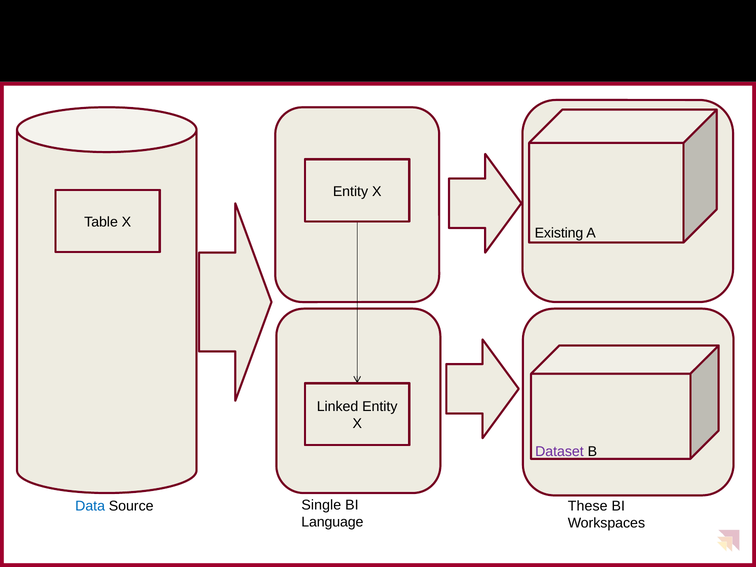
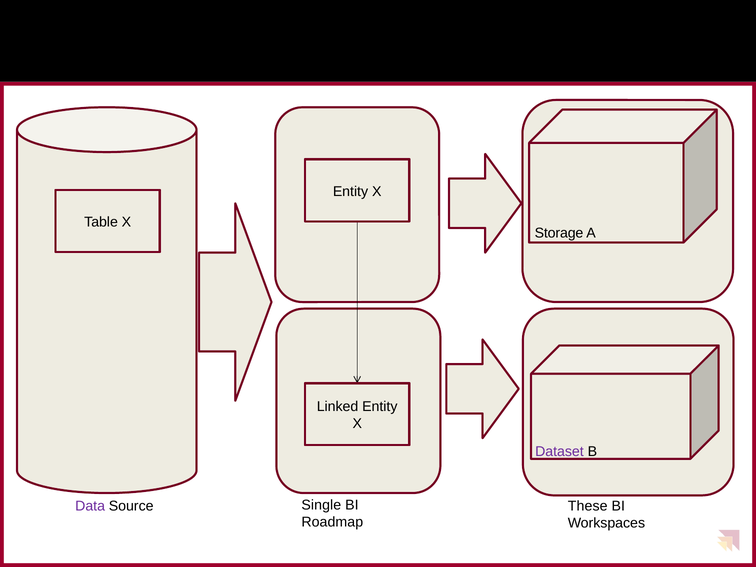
Existing: Existing -> Storage (559, 233)
Data colour: blue -> purple (90, 506)
Language: Language -> Roadmap (332, 522)
